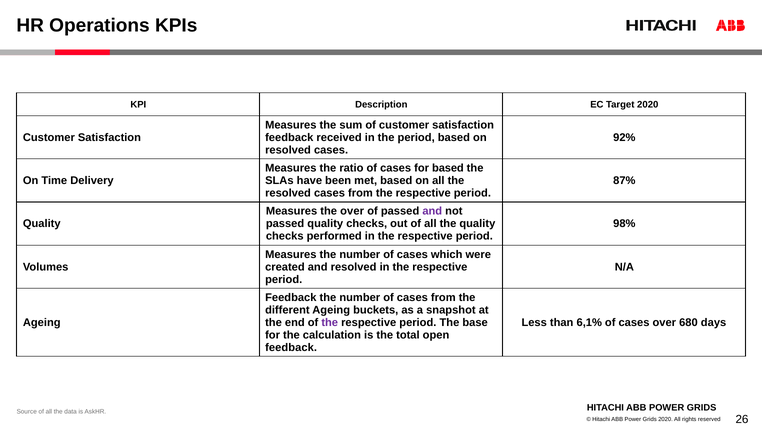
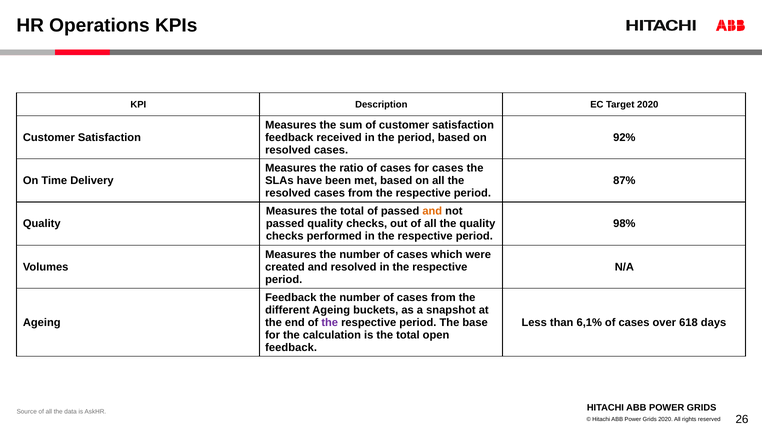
for based: based -> cases (448, 168)
Measures the over: over -> total (352, 212)
and colour: purple -> orange (432, 212)
680: 680 -> 618 (688, 323)
